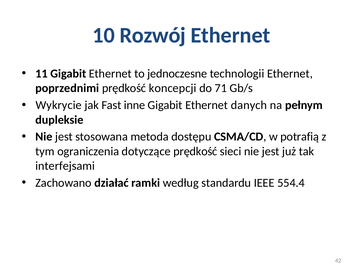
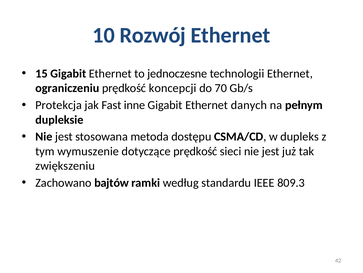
11: 11 -> 15 (42, 73)
poprzednimi: poprzednimi -> ograniczeniu (67, 88)
71: 71 -> 70 (221, 88)
Wykrycie: Wykrycie -> Protekcja (59, 105)
potrafią: potrafią -> dupleks (300, 136)
ograniczenia: ograniczenia -> wymuszenie (88, 151)
interfejsami: interfejsami -> zwiększeniu (65, 165)
działać: działać -> bajtów (112, 182)
554.4: 554.4 -> 809.3 (291, 182)
